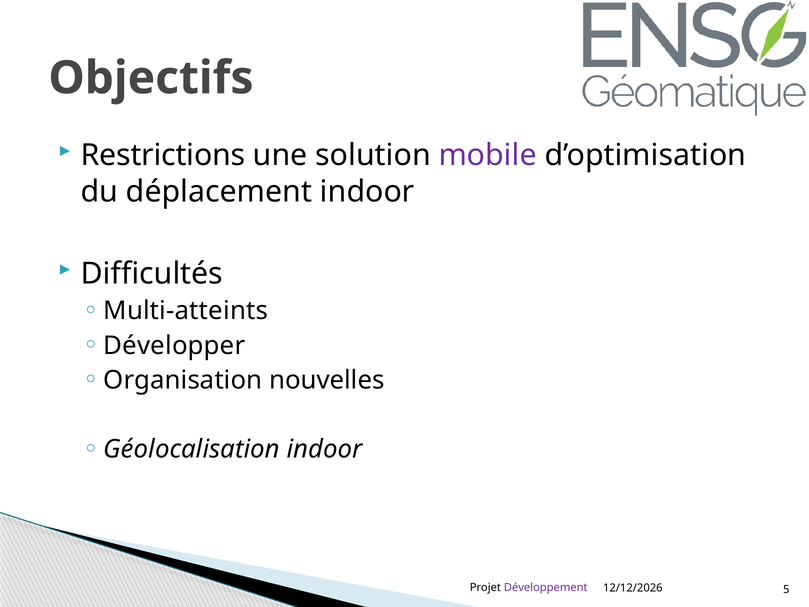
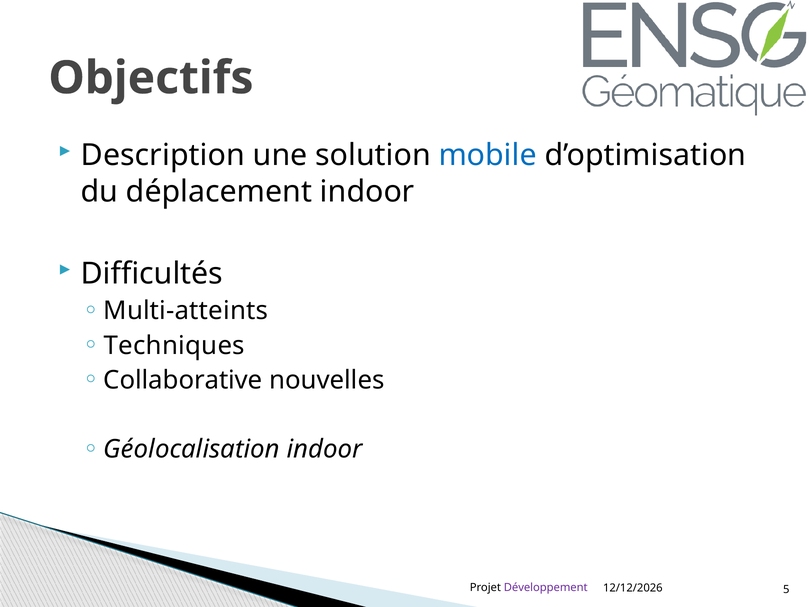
Restrictions: Restrictions -> Description (163, 155)
mobile colour: purple -> blue (488, 155)
Développer: Développer -> Techniques (174, 345)
Organisation: Organisation -> Collaborative (183, 380)
